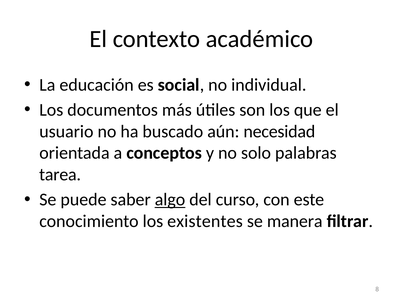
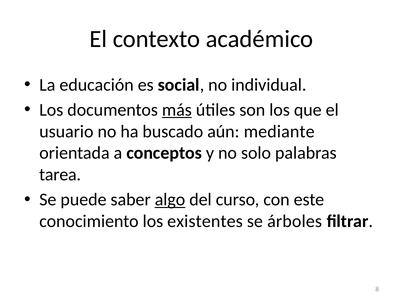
más underline: none -> present (177, 110)
necesidad: necesidad -> mediante (279, 131)
manera: manera -> árboles (295, 221)
